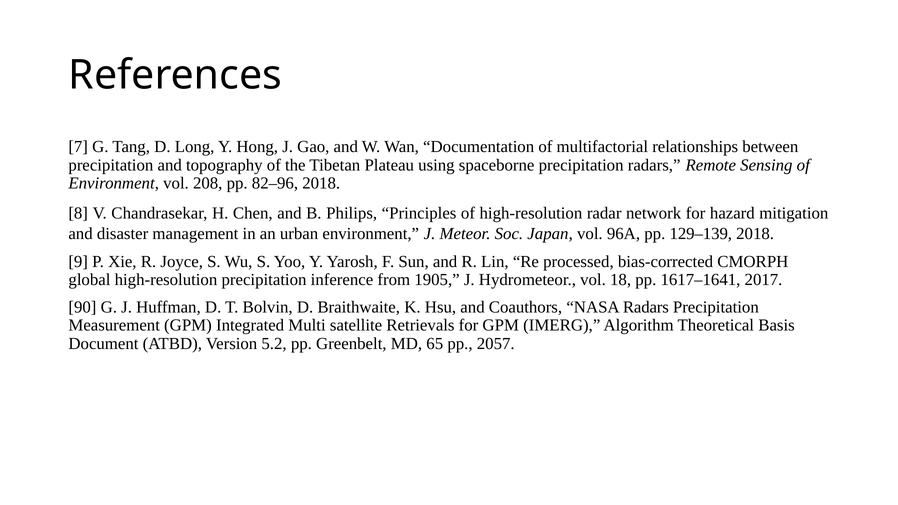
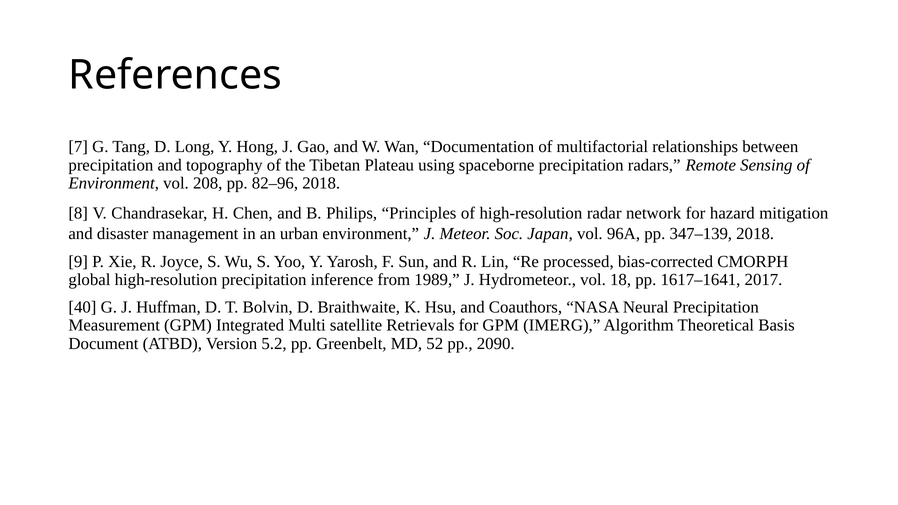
129–139: 129–139 -> 347–139 (701, 234)
1905: 1905 -> 1989 (437, 280)
90: 90 -> 40 (82, 307)
NASA Radars: Radars -> Neural (646, 307)
65: 65 -> 52 (435, 344)
2057: 2057 -> 2090 (496, 344)
